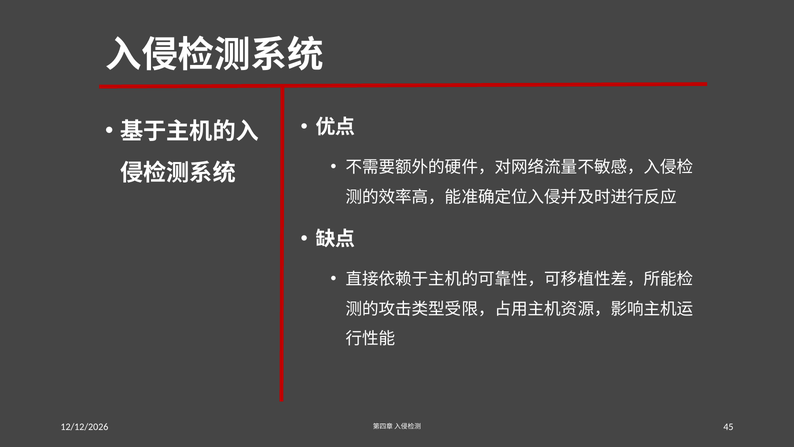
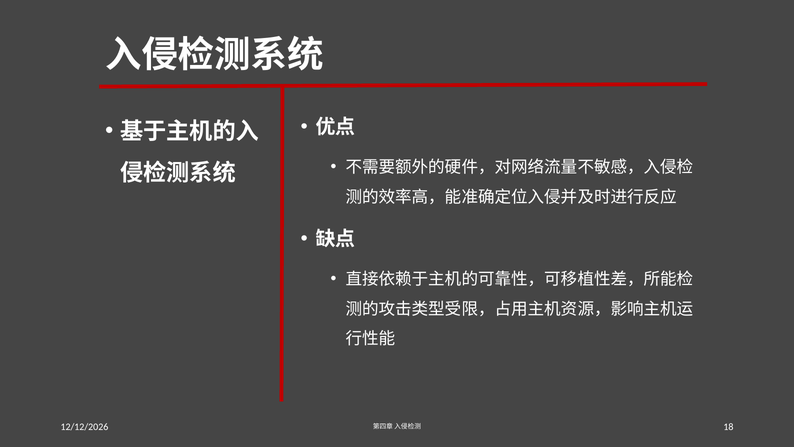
45: 45 -> 18 (728, 426)
